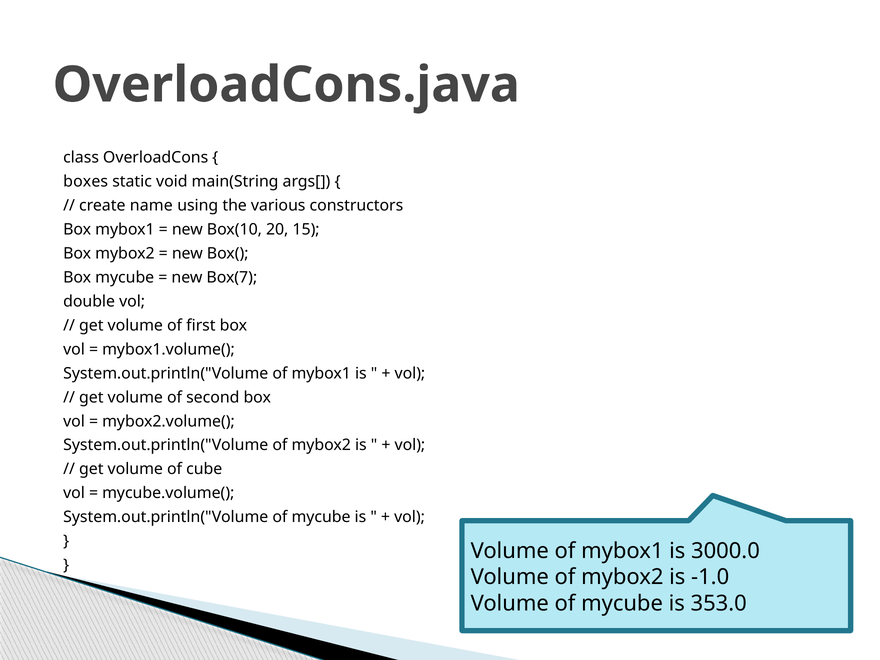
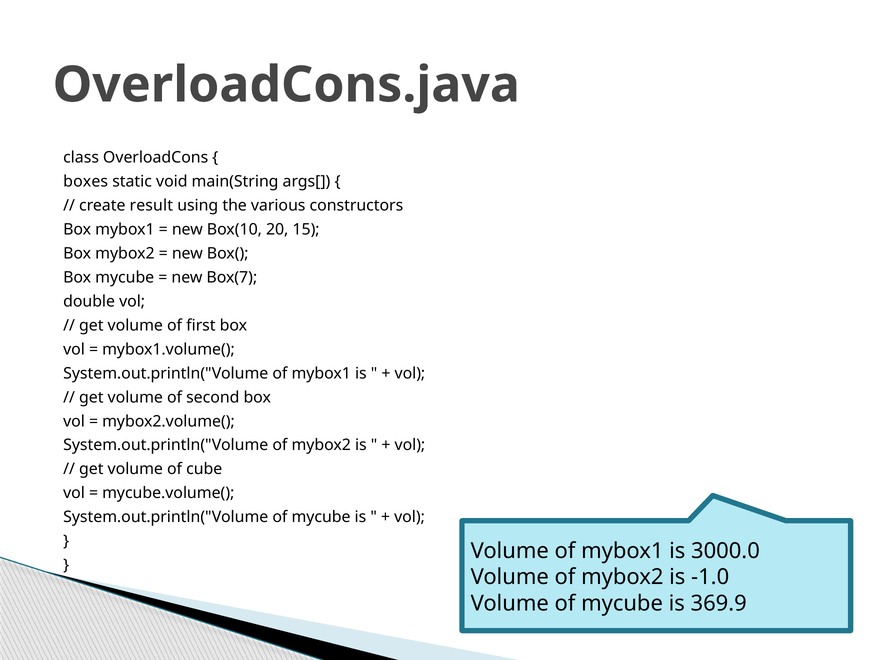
name: name -> result (151, 206)
353.0: 353.0 -> 369.9 (719, 604)
